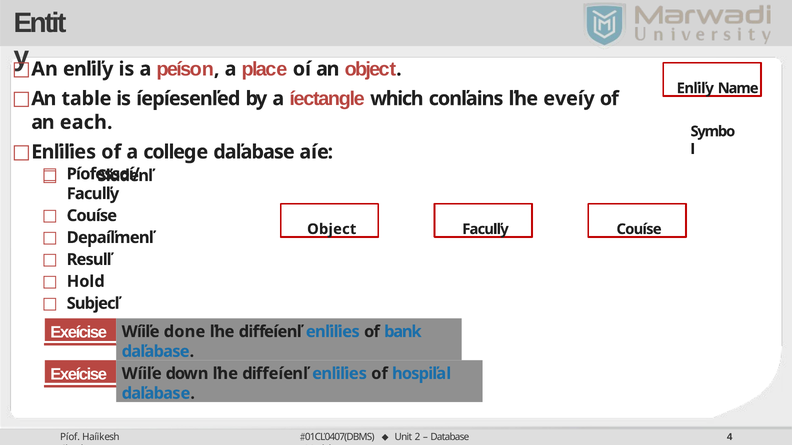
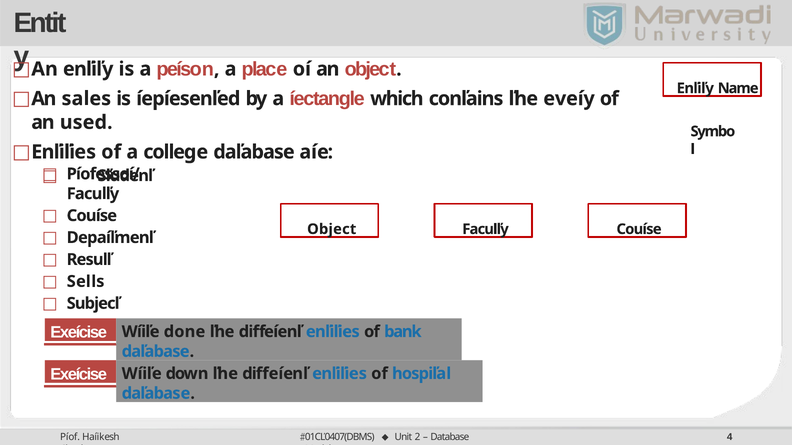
table: table -> sales (86, 99)
each: each -> used (86, 122)
Hold: Hold -> Sells (86, 282)
